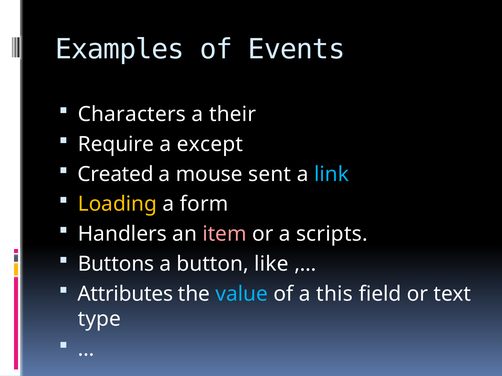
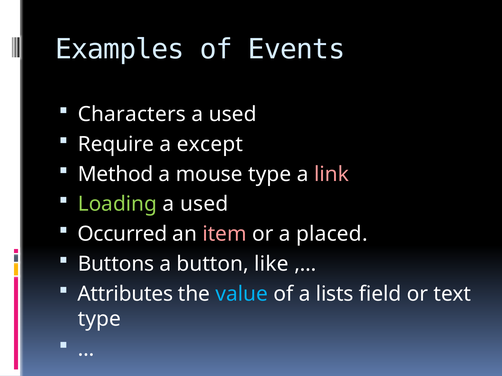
their: their -> used (233, 114)
Created: Created -> Method (116, 174)
mouse sent: sent -> type (270, 174)
link colour: light blue -> pink (331, 174)
Loading colour: yellow -> light green (117, 204)
form: form -> used (204, 204)
Handlers: Handlers -> Occurred (122, 234)
scripts: scripts -> placed (332, 234)
this: this -> lists (335, 294)
